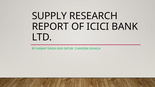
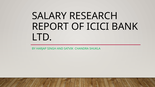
SUPPLY: SUPPLY -> SALARY (49, 16)
